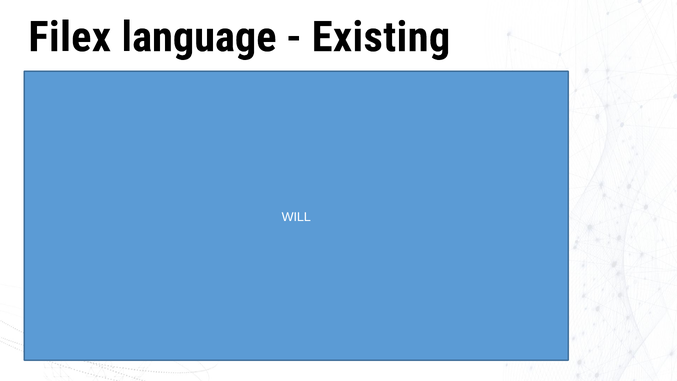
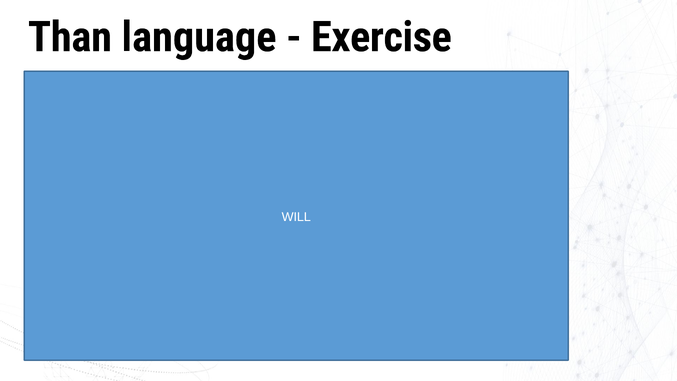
Filex: Filex -> Than (70, 37)
Existing: Existing -> Exercise (381, 37)
